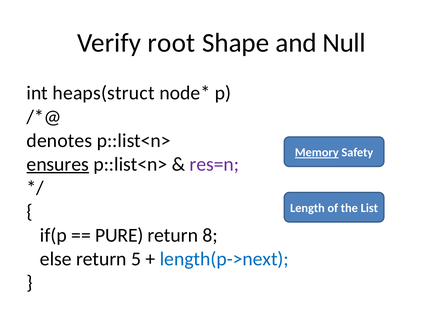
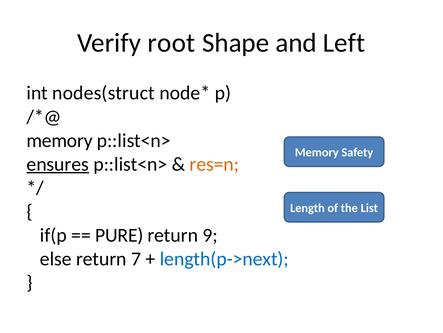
Null: Null -> Left (344, 43)
heaps(struct: heaps(struct -> nodes(struct (104, 93)
denotes: denotes -> memory (60, 140)
Memory underline: present -> none (317, 152)
res=n colour: purple -> orange (214, 164)
8: 8 -> 9 (210, 235)
5: 5 -> 7 (136, 258)
